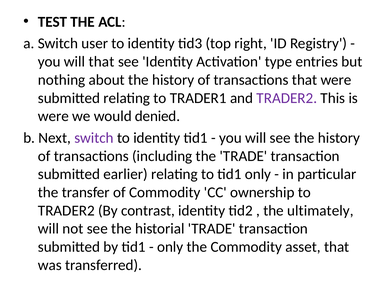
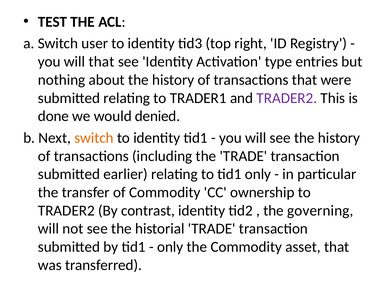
were: were -> done (53, 116)
switch colour: purple -> orange (94, 138)
ultimately: ultimately -> governing (320, 210)
